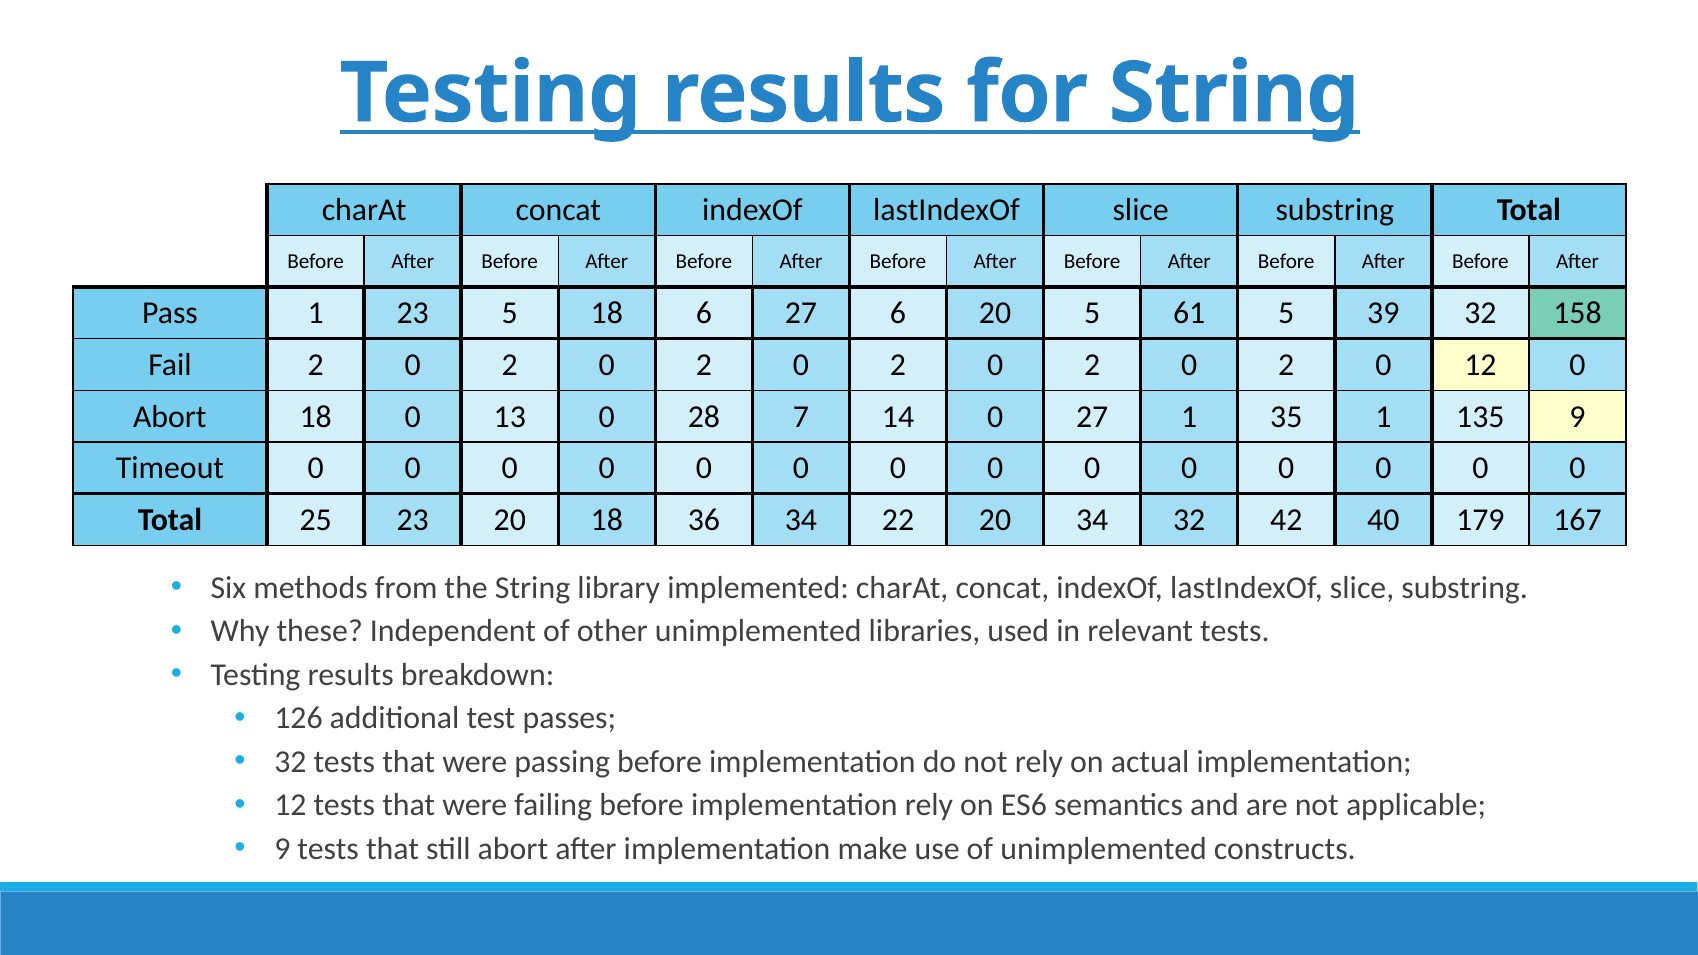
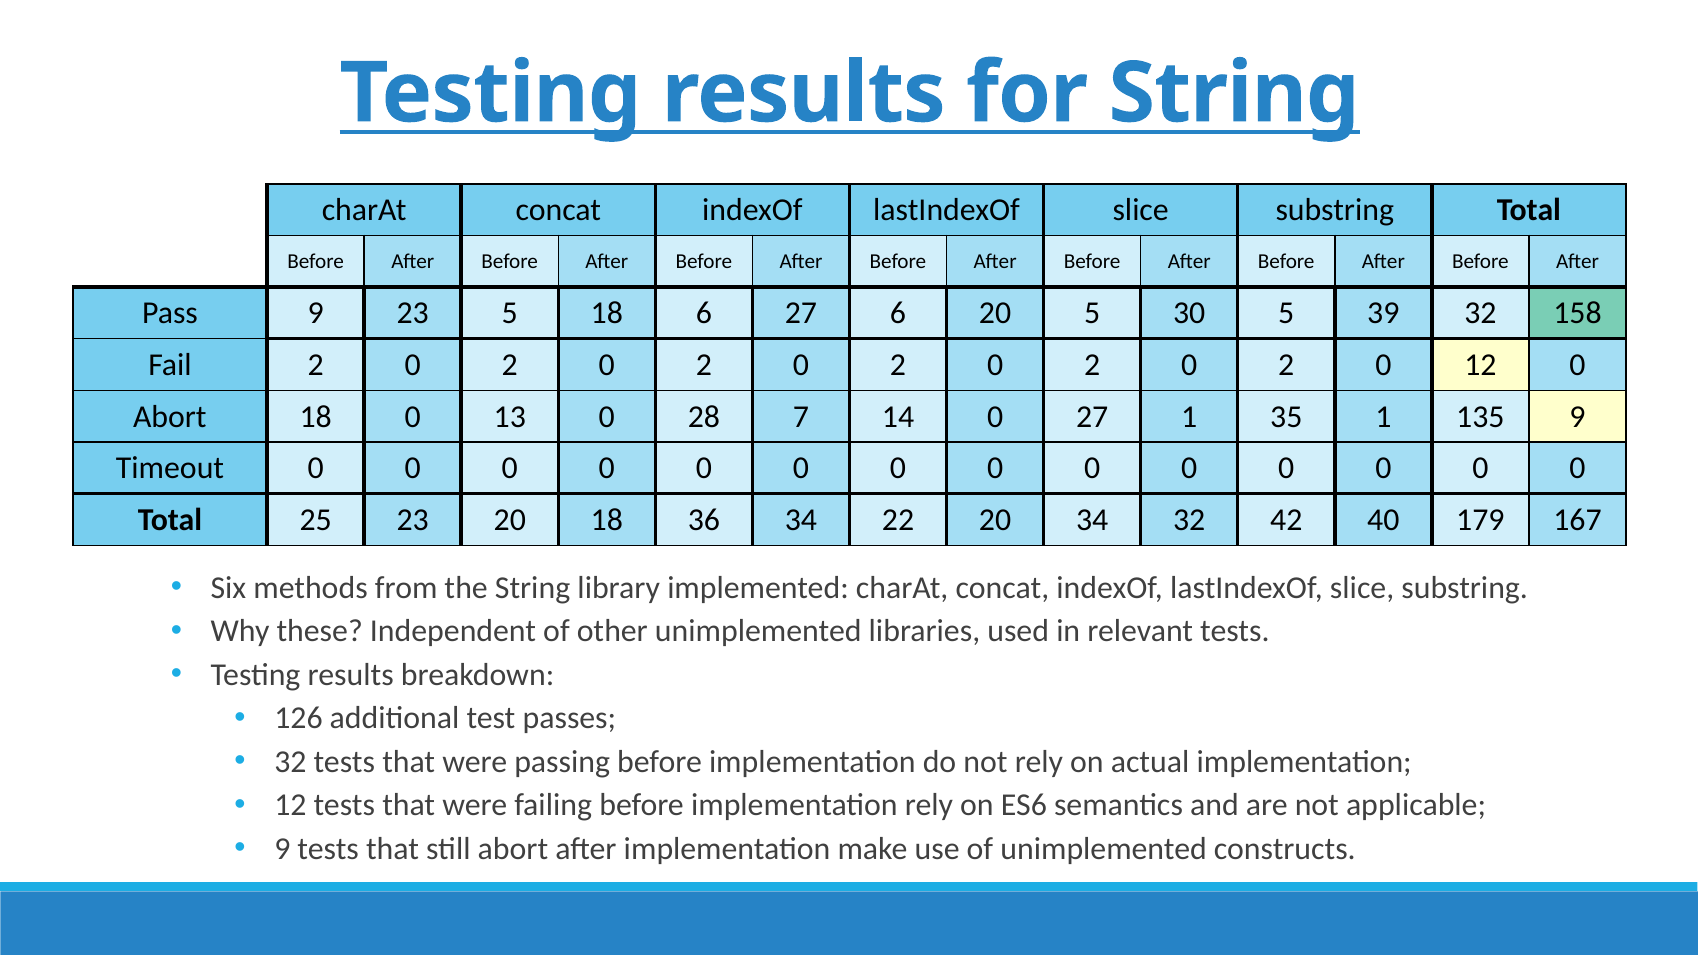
Pass 1: 1 -> 9 (316, 313)
61: 61 -> 30 (1189, 313)
